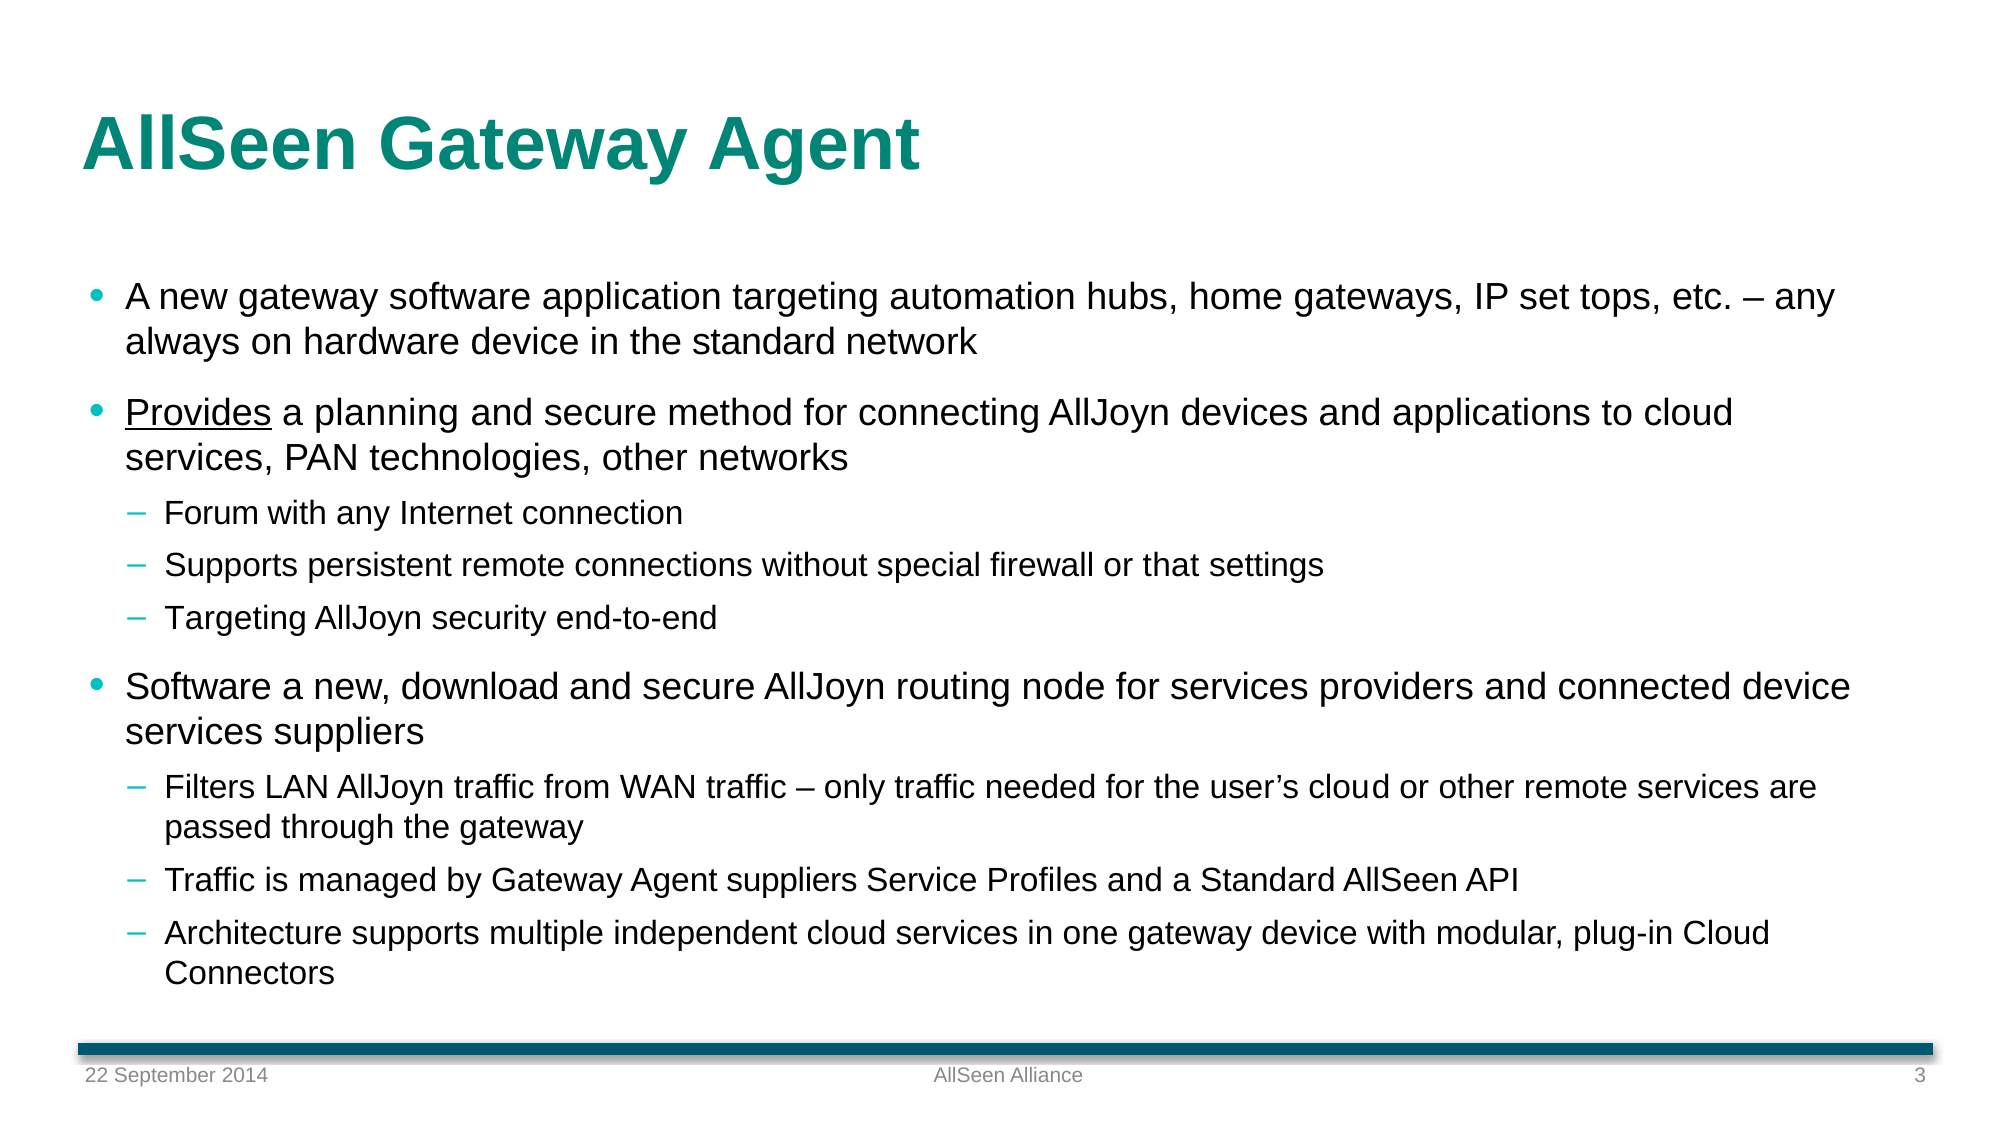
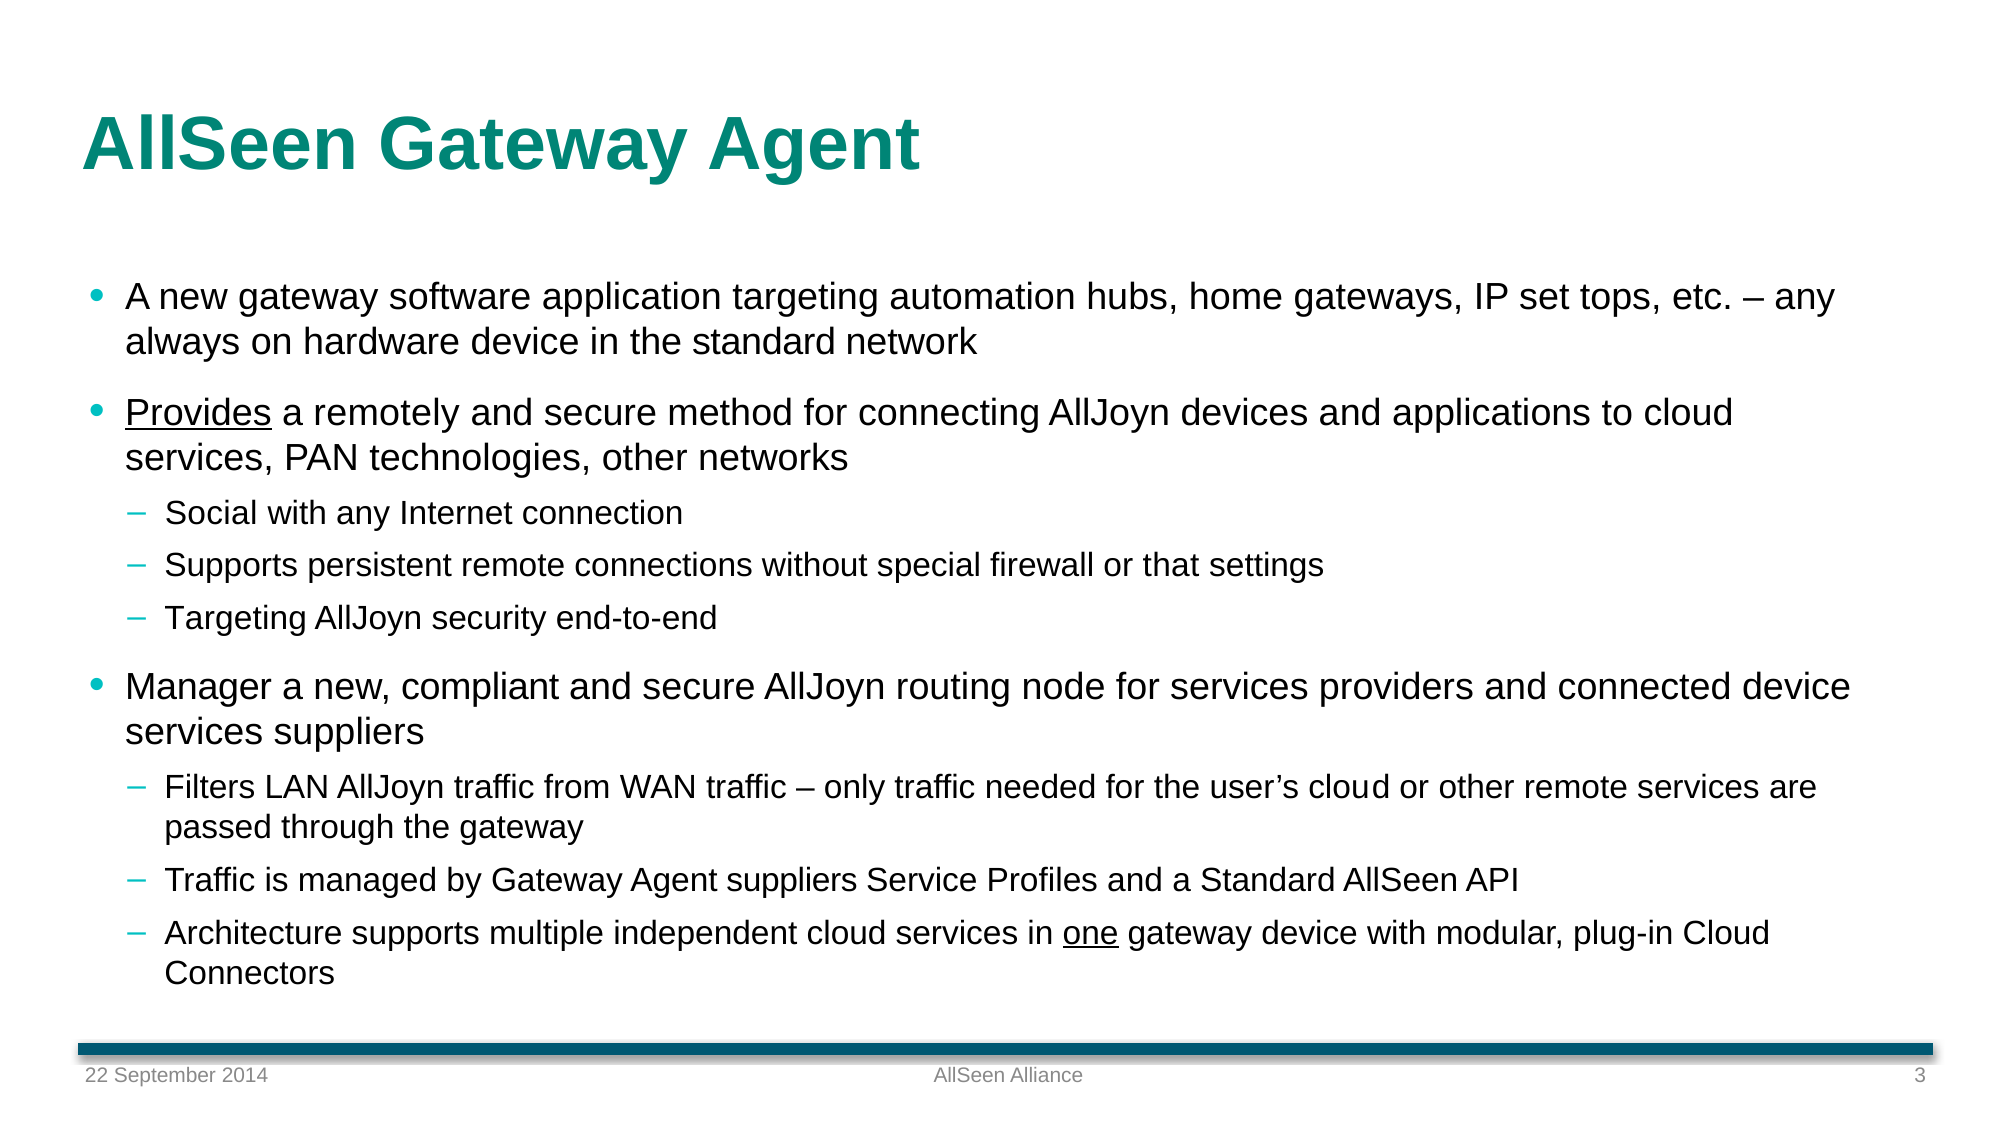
planning: planning -> remotely (387, 412)
Forum: Forum -> Social (211, 513)
Software: Software -> Manager (199, 687)
download: download -> compliant (480, 687)
one underline: none -> present (1091, 933)
